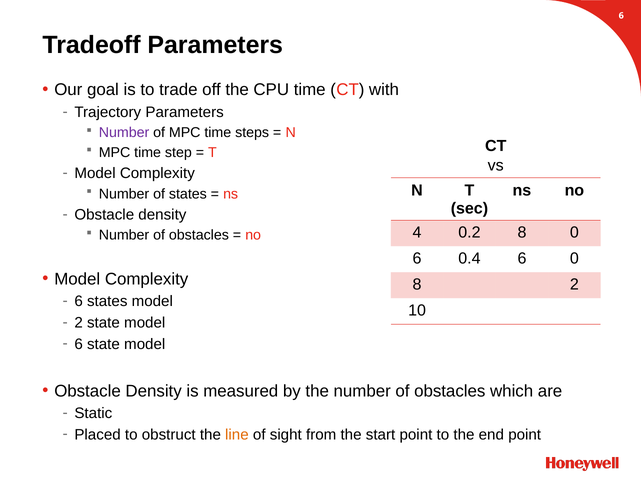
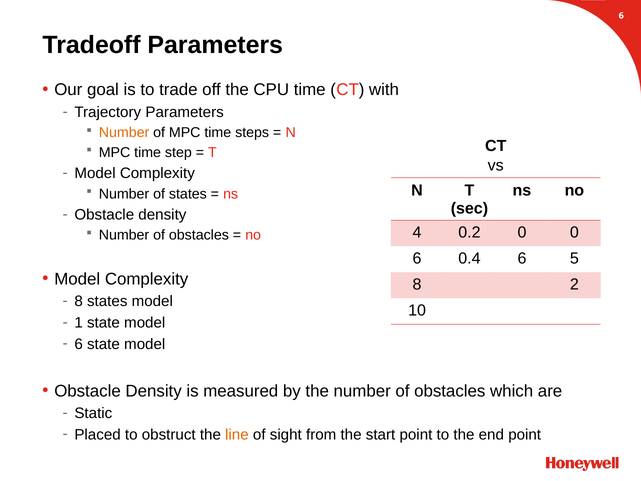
Number colour: purple -> orange (124, 133)
0.2 8: 8 -> 0 (522, 233)
6 0: 0 -> 5 (574, 259)
6: 6 -> 8 (79, 301)
2: 2 -> 1 (79, 323)
